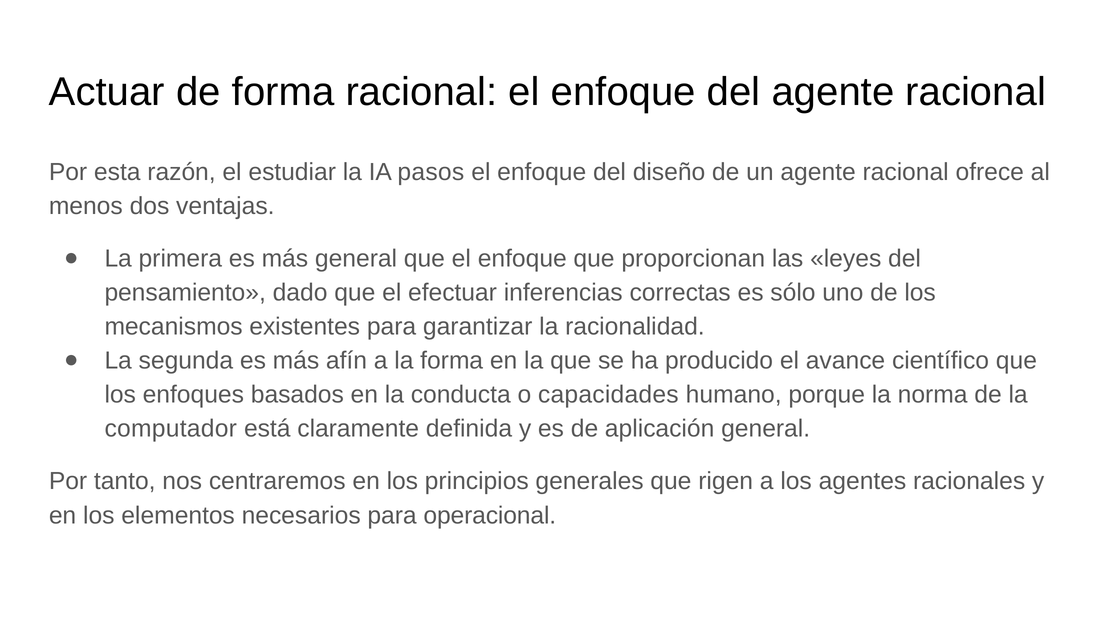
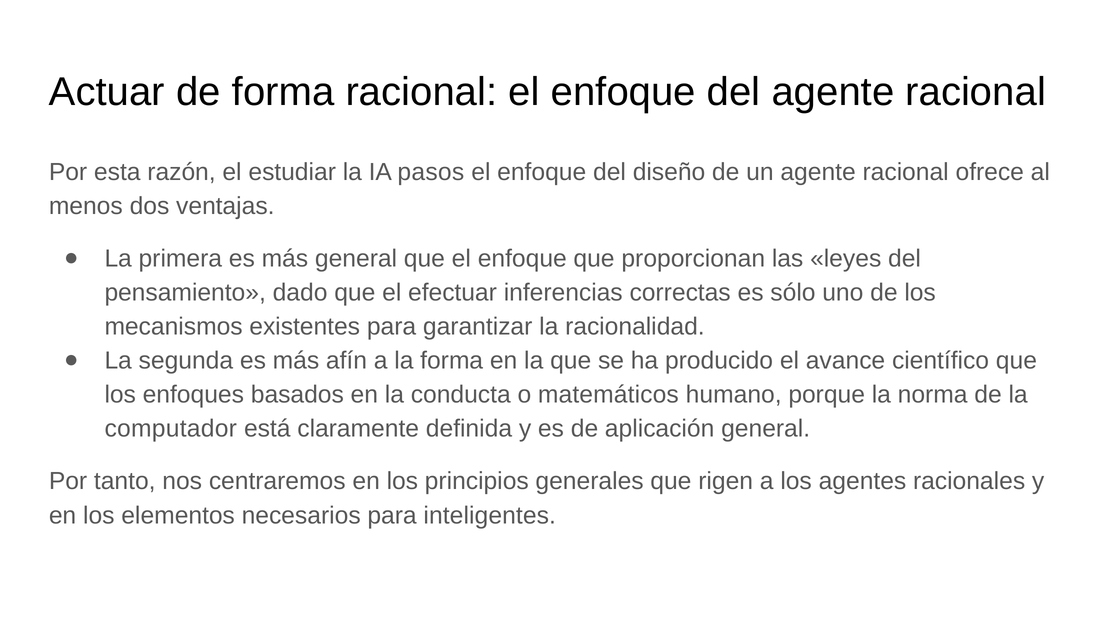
capacidades: capacidades -> matemáticos (608, 395)
operacional: operacional -> inteligentes (490, 515)
